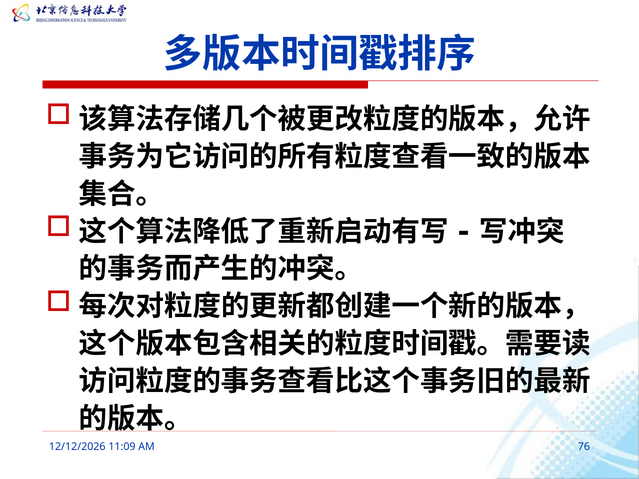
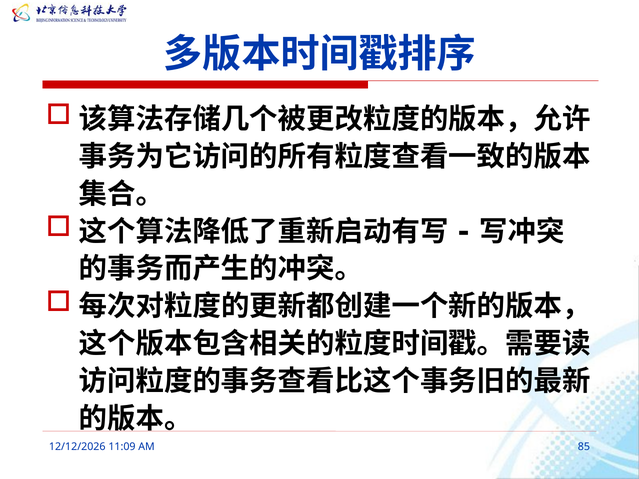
76: 76 -> 85 (584, 447)
